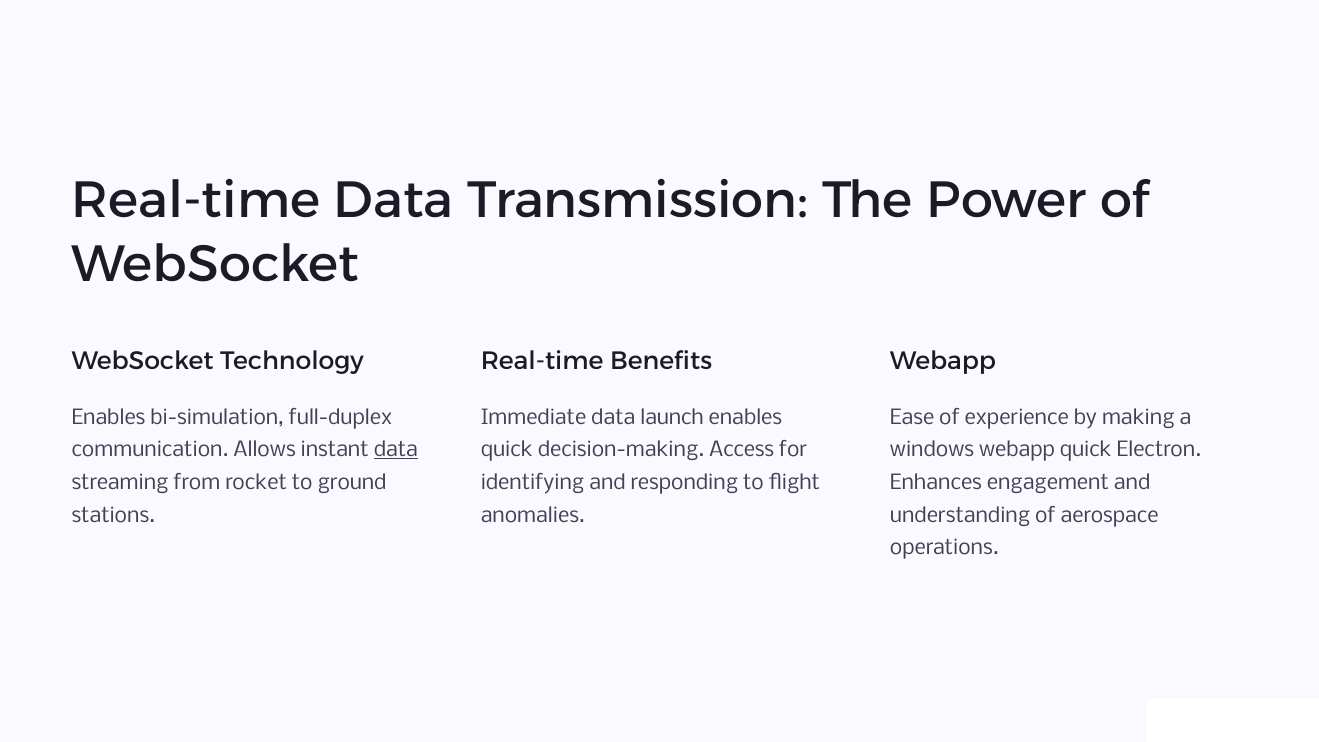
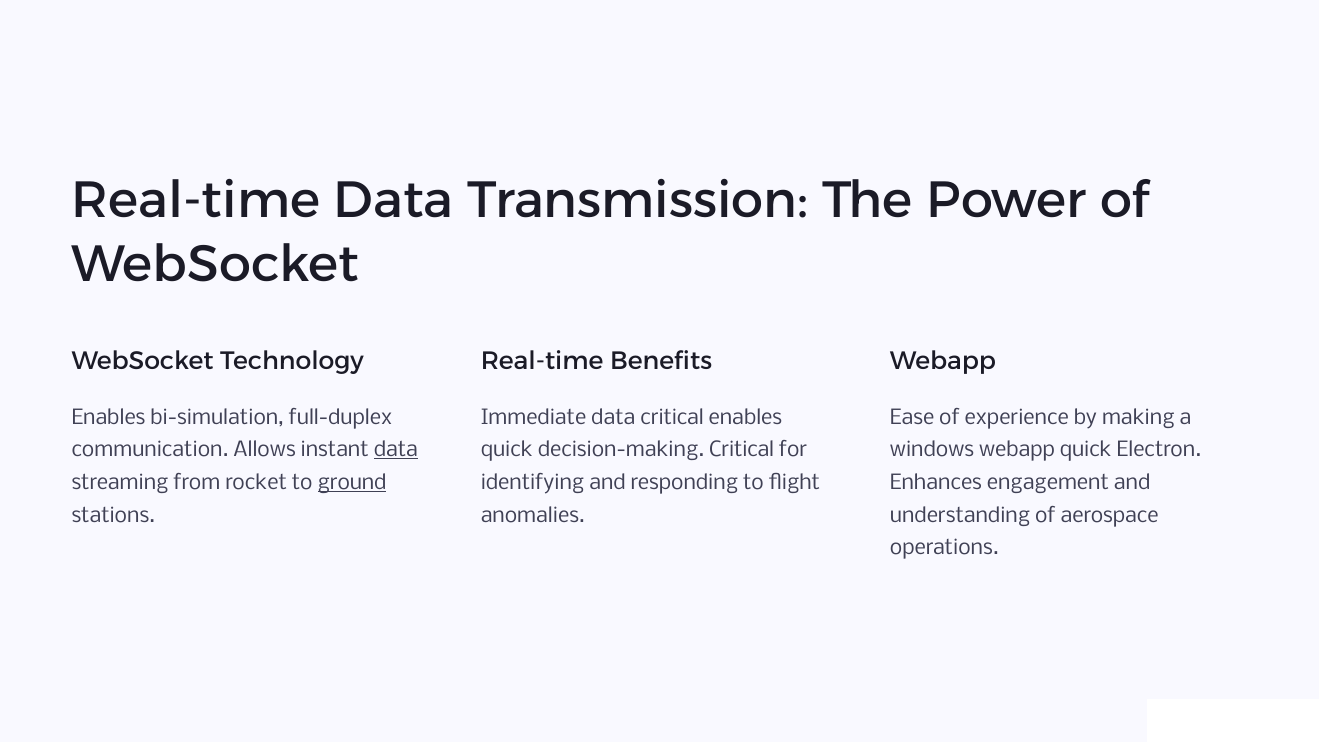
data launch: launch -> critical (672, 418)
decision-making Access: Access -> Critical (742, 450)
ground underline: none -> present (352, 483)
